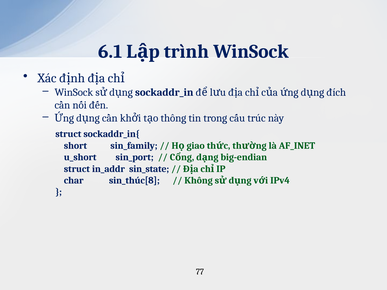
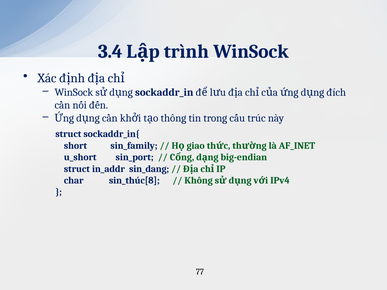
6.1: 6.1 -> 3.4 (110, 51)
sin_state: sin_state -> sin_dang (149, 169)
